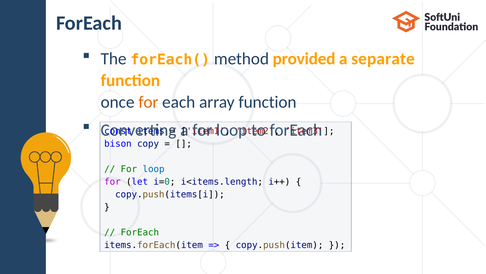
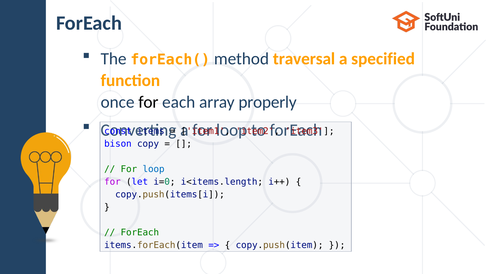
provided: provided -> traversal (304, 59)
separate: separate -> specified (383, 59)
for colour: orange -> black (148, 102)
array function: function -> properly (268, 102)
